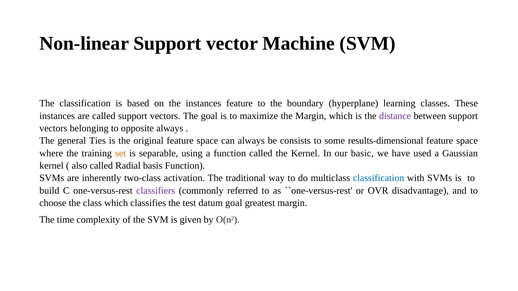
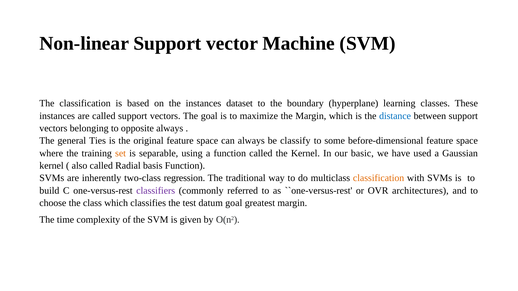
instances feature: feature -> dataset (240, 104)
distance colour: purple -> blue (395, 116)
consists: consists -> classify (295, 141)
results-dimensional: results-dimensional -> before-dimensional (386, 141)
activation: activation -> regression (184, 178)
classification colour: blue -> orange (379, 178)
disadvantage: disadvantage -> architectures (420, 191)
